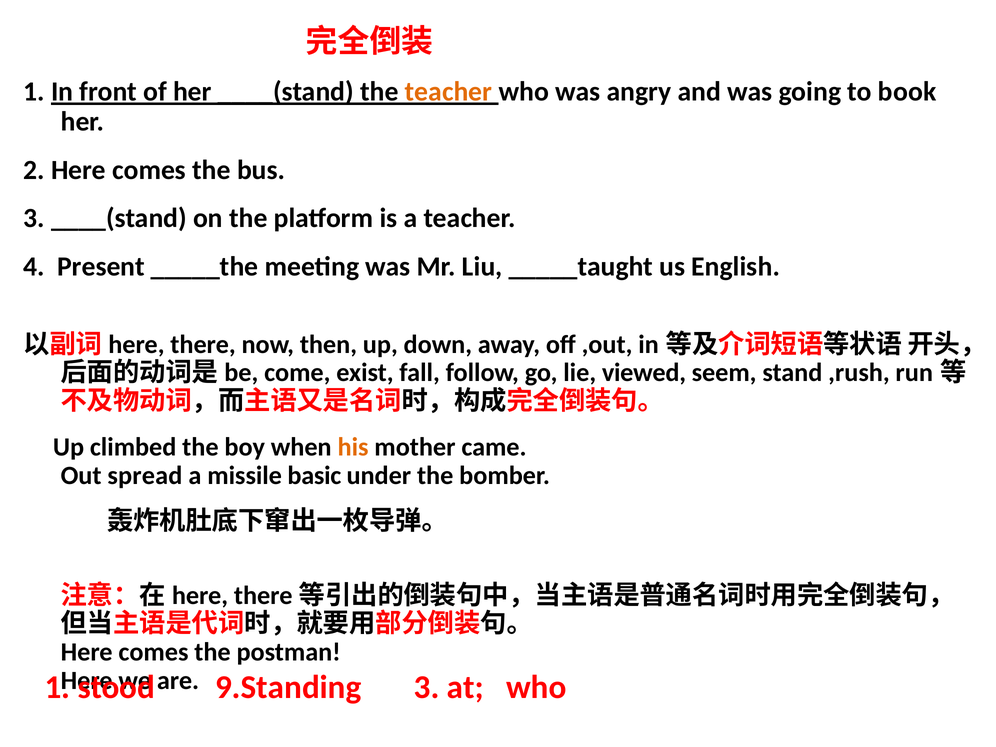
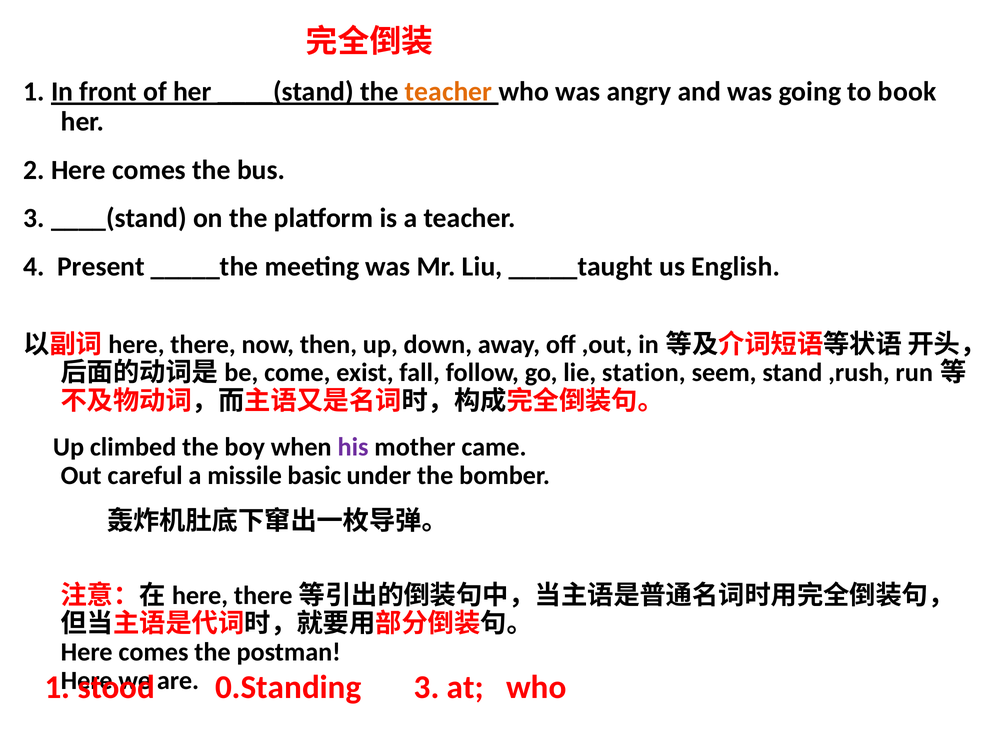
viewed: viewed -> station (644, 373)
his colour: orange -> purple (353, 447)
spread: spread -> careful (145, 475)
9.Standing: 9.Standing -> 0.Standing (288, 687)
